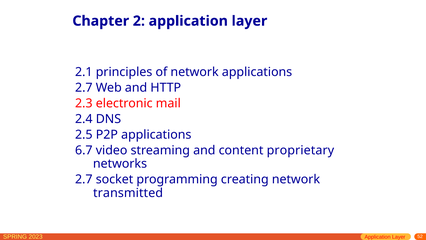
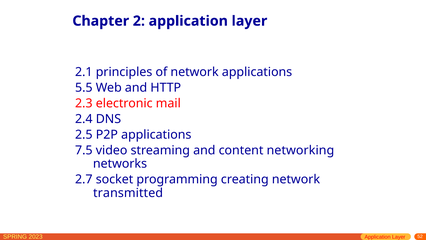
2.7: 2.7 -> 5.5 (84, 88)
6.7: 6.7 -> 7.5 (84, 150)
proprietary: proprietary -> networking (300, 150)
